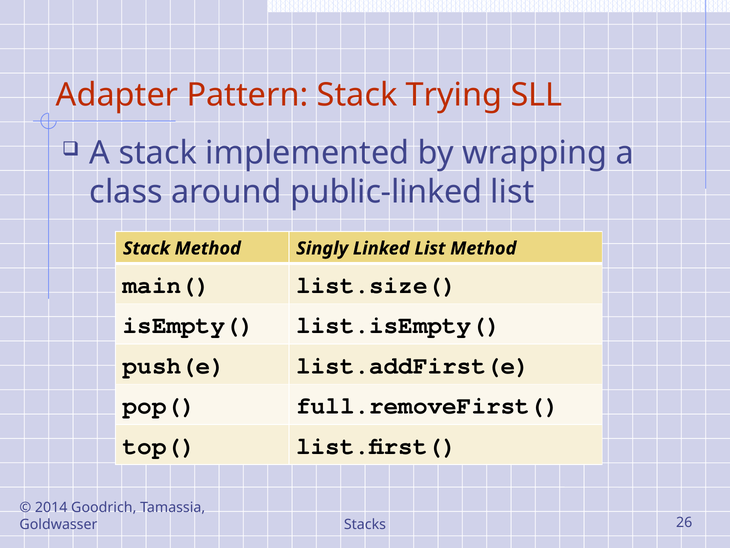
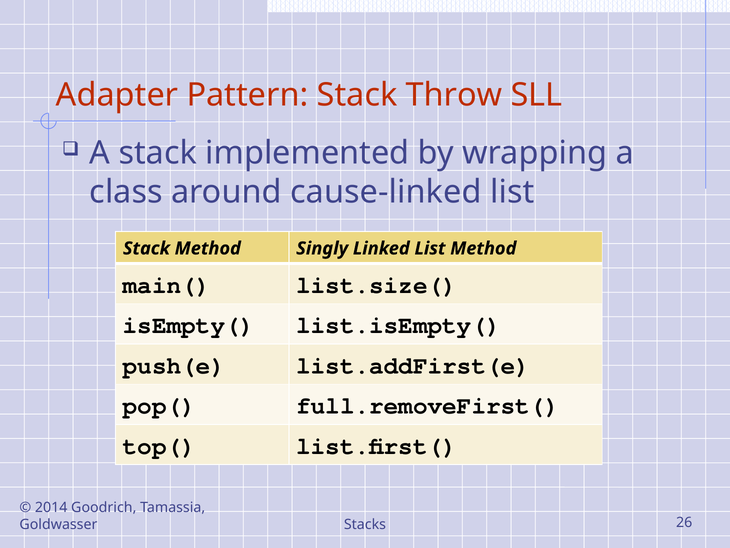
Trying: Trying -> Throw (454, 95)
public-linked: public-linked -> cause-linked (386, 192)
